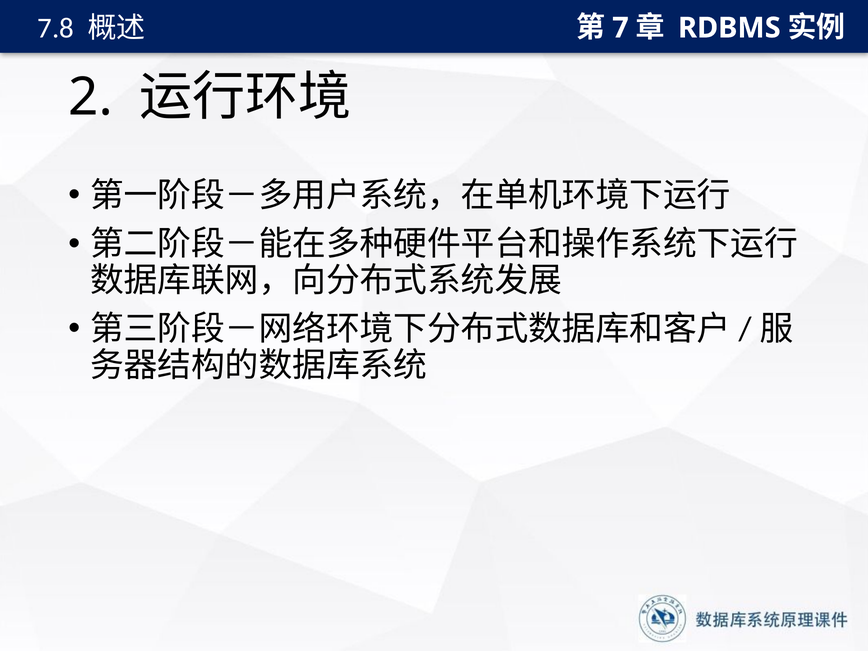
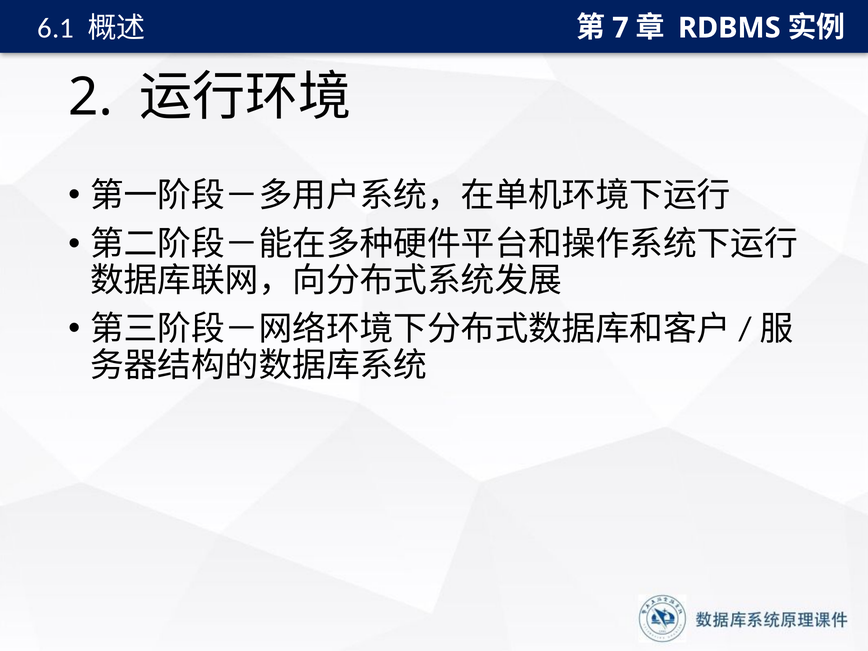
7.8: 7.8 -> 6.1 (56, 28)
